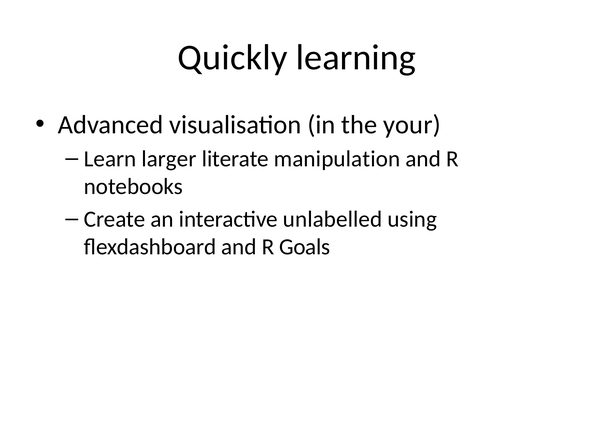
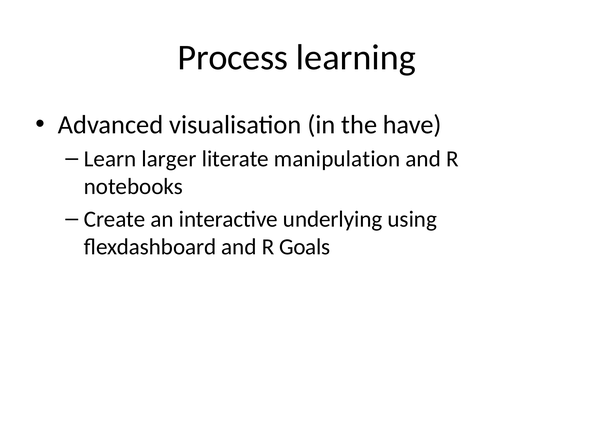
Quickly: Quickly -> Process (233, 58)
your: your -> have (412, 125)
unlabelled: unlabelled -> underlying (333, 219)
